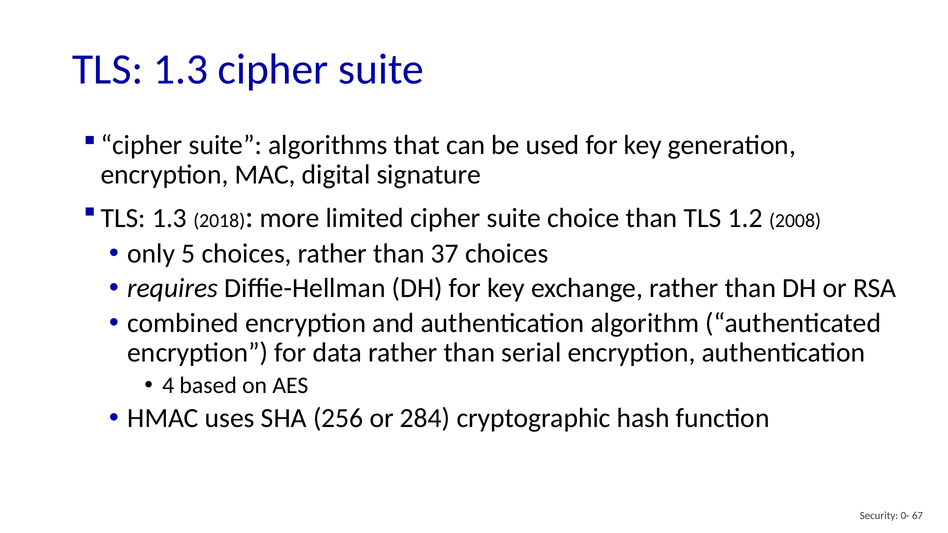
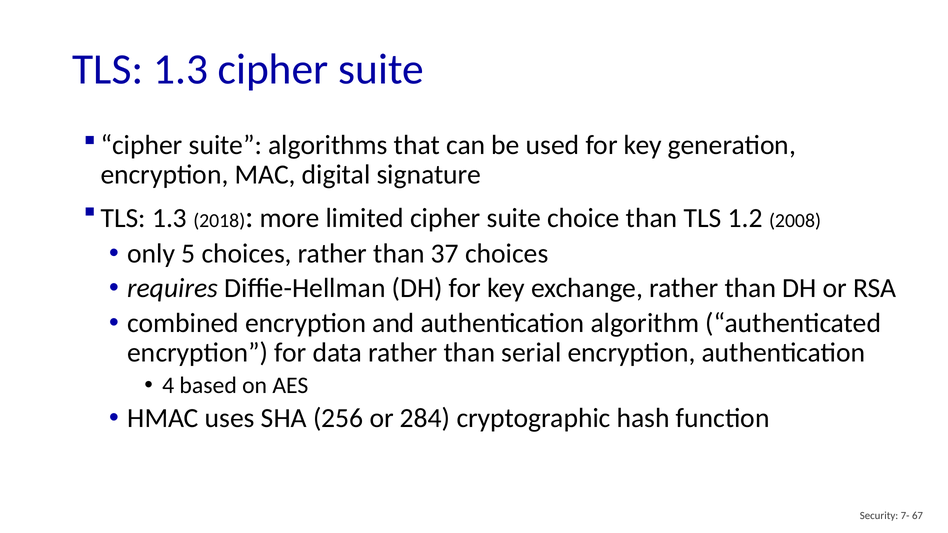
0-: 0- -> 7- (905, 516)
